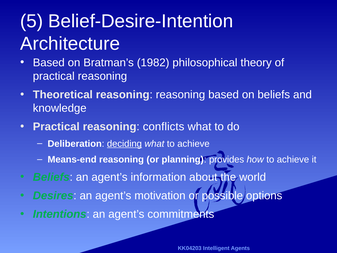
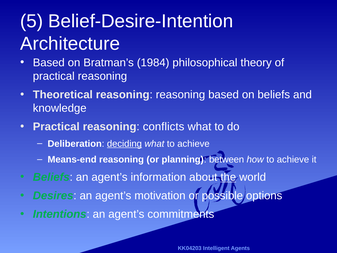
1982: 1982 -> 1984 (153, 63)
provides: provides -> between (227, 159)
the underline: none -> present (228, 177)
